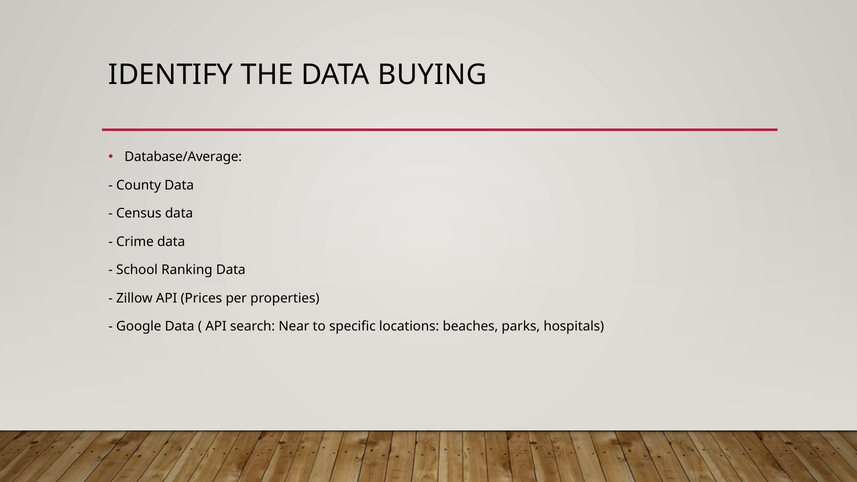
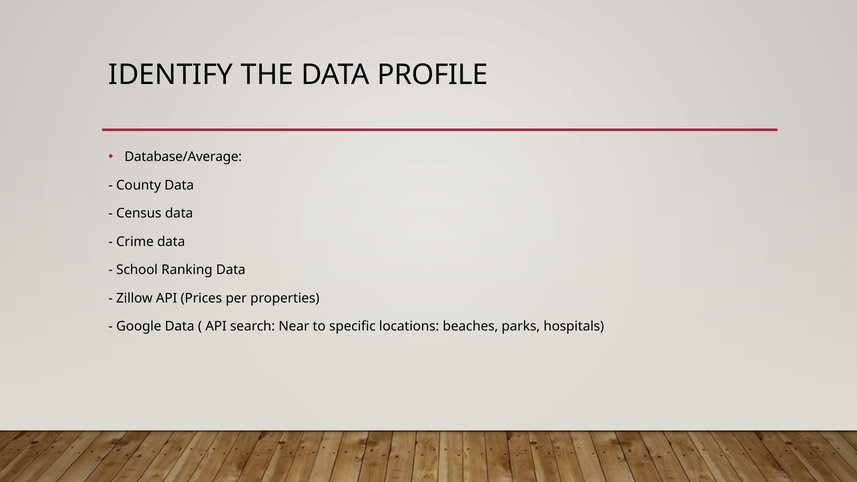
BUYING: BUYING -> PROFILE (433, 75)
